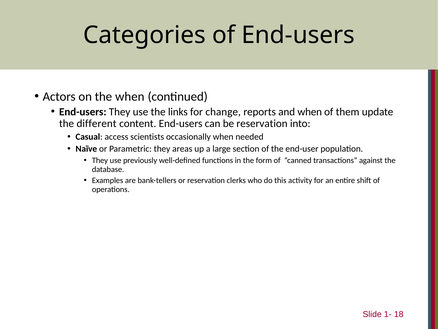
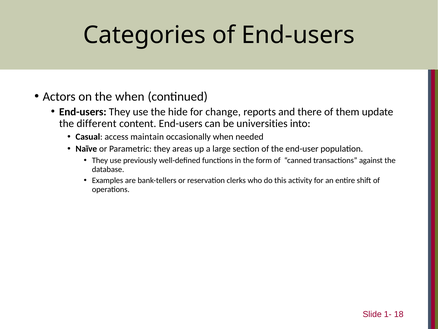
links: links -> hide (178, 112)
and when: when -> there (310, 112)
be reservation: reservation -> universities (262, 123)
scientists: scientists -> maintain (147, 137)
